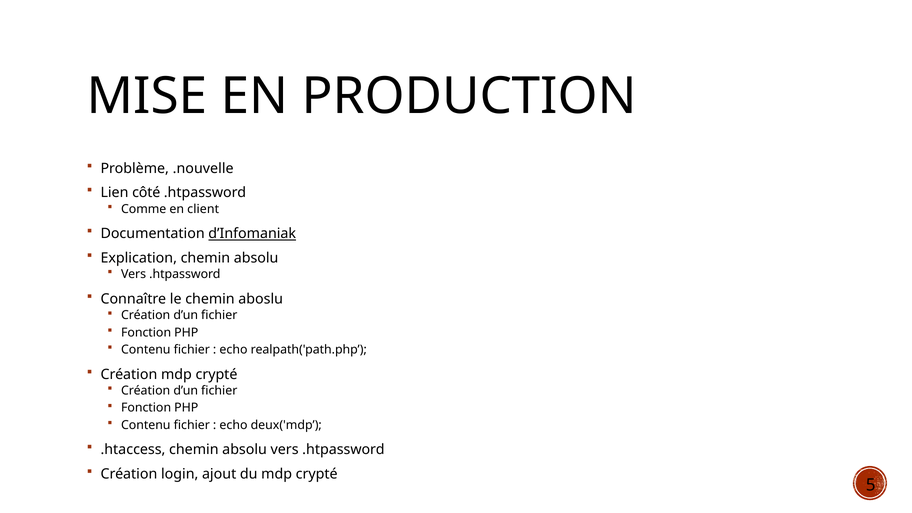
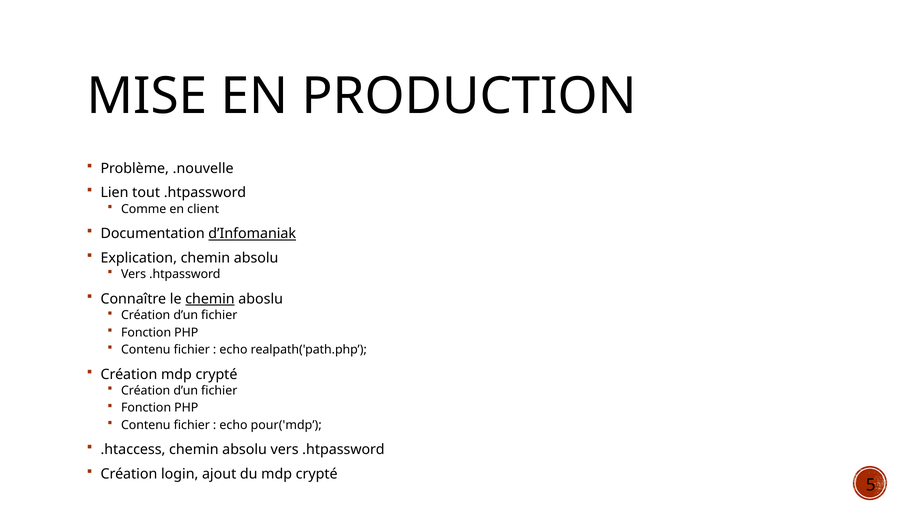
côté: côté -> tout (146, 193)
chemin underline: none -> present (210, 299)
deux('mdp: deux('mdp -> pour('mdp (286, 425)
